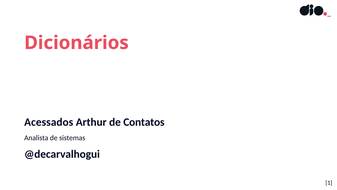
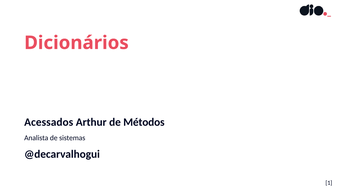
Contatos: Contatos -> Métodos (144, 122)
